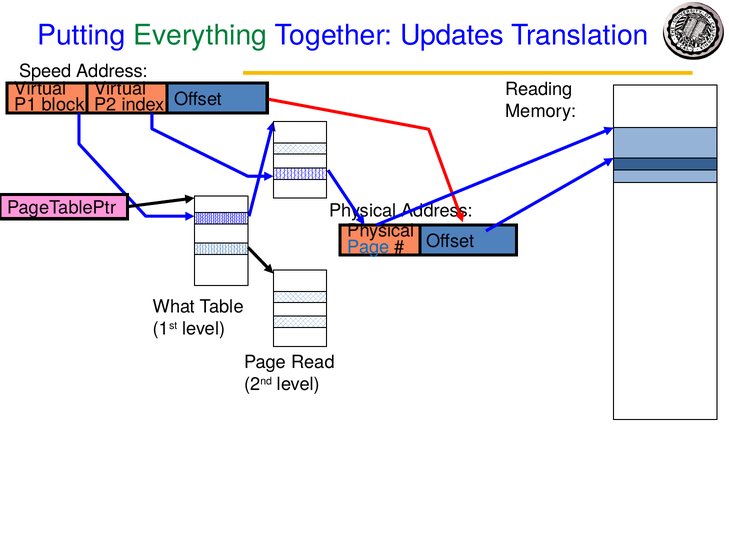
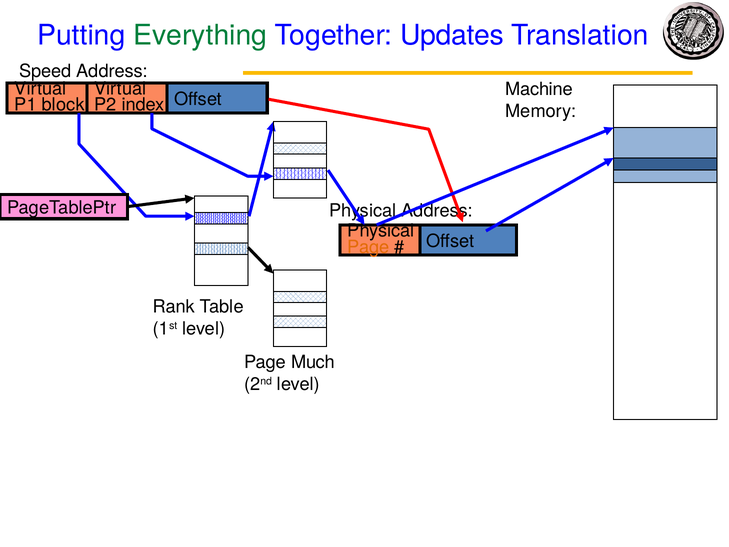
Reading: Reading -> Machine (539, 89)
Page colour: blue -> orange (368, 247)
What: What -> Rank (174, 307)
Read: Read -> Much (313, 362)
